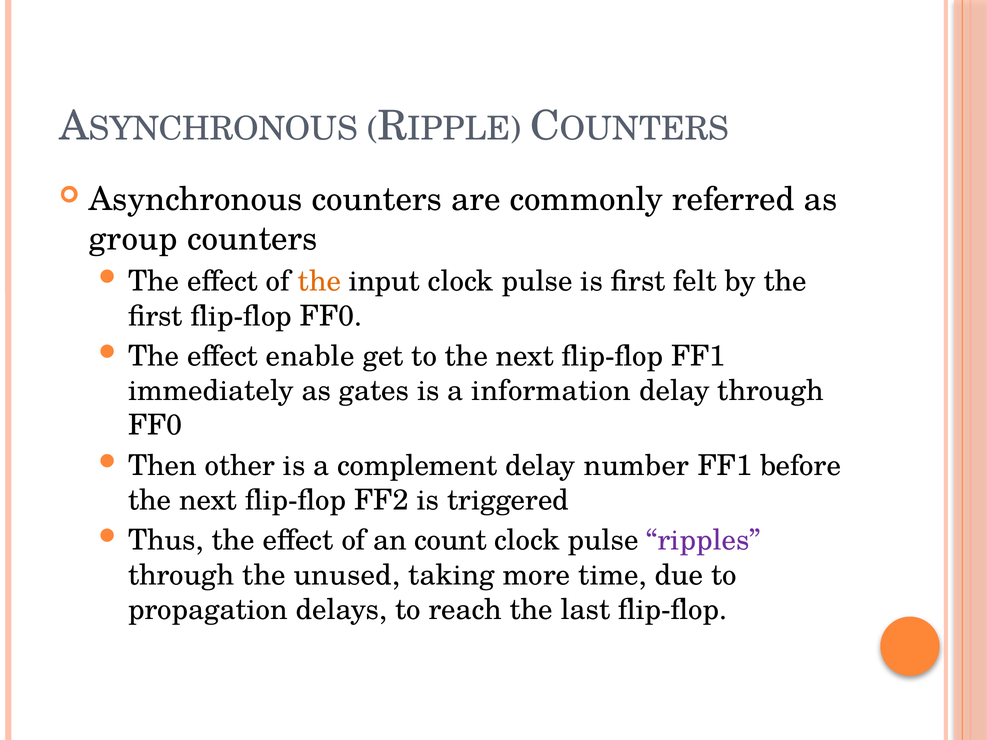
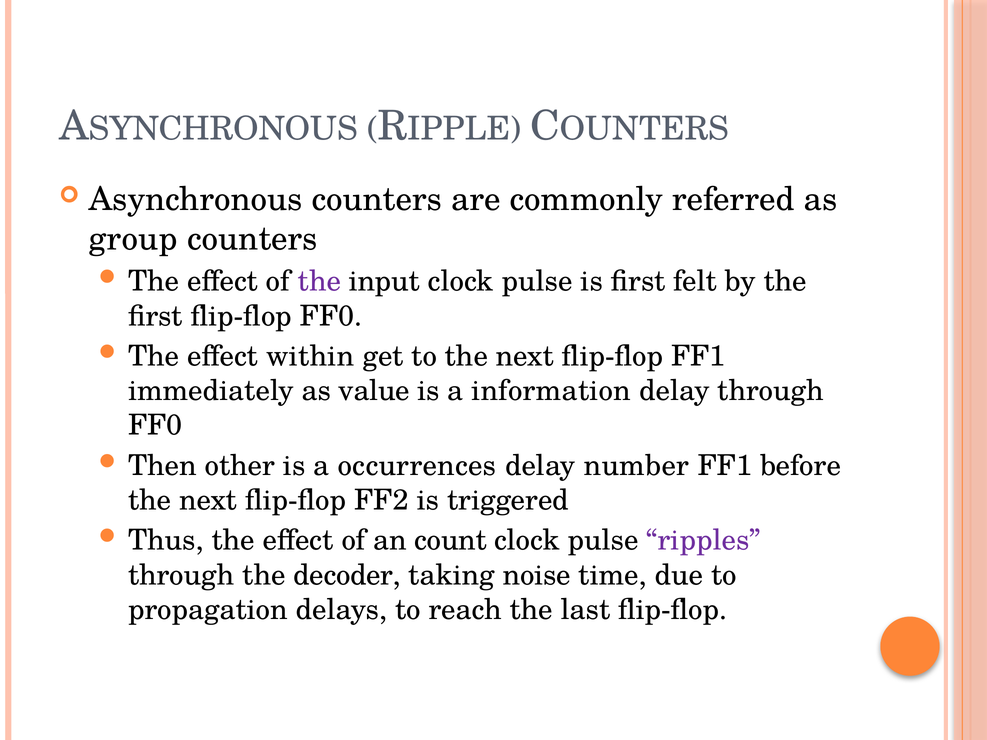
the colour: orange -> purple (319, 282)
enable: enable -> within (310, 356)
gates: gates -> value (374, 391)
complement: complement -> occurrences (417, 466)
unused: unused -> decoder (347, 575)
more: more -> noise (537, 575)
